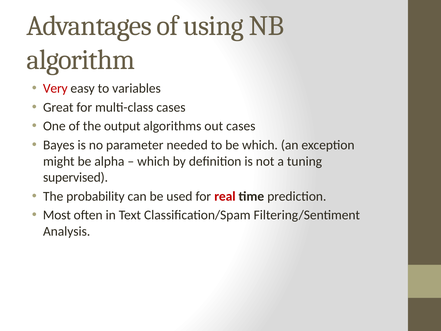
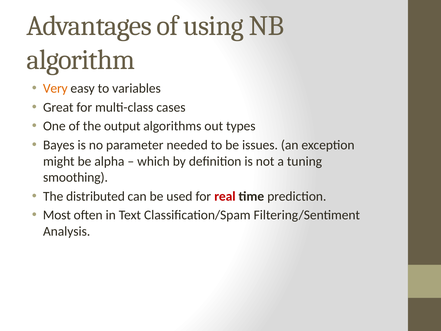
Very colour: red -> orange (55, 88)
out cases: cases -> types (241, 126)
be which: which -> issues (260, 145)
supervised: supervised -> smoothing (75, 177)
probability: probability -> distributed (95, 196)
